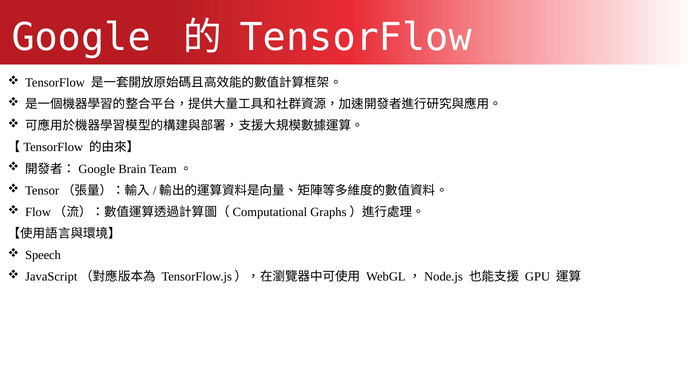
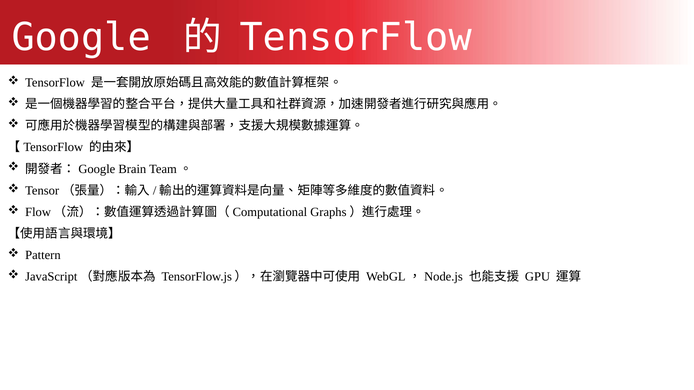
Speech: Speech -> Pattern (43, 255)
